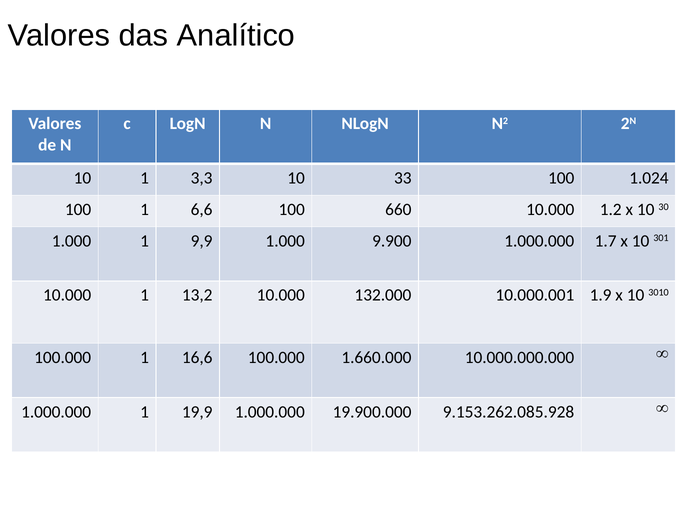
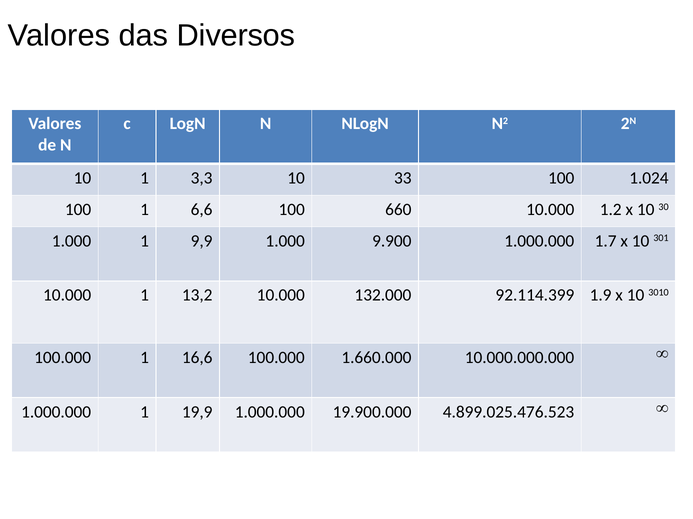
Analítico: Analítico -> Diversos (236, 36)
10.000.001: 10.000.001 -> 92.114.399 (535, 296)
9.153.262.085.928: 9.153.262.085.928 -> 4.899.025.476.523 (508, 412)
